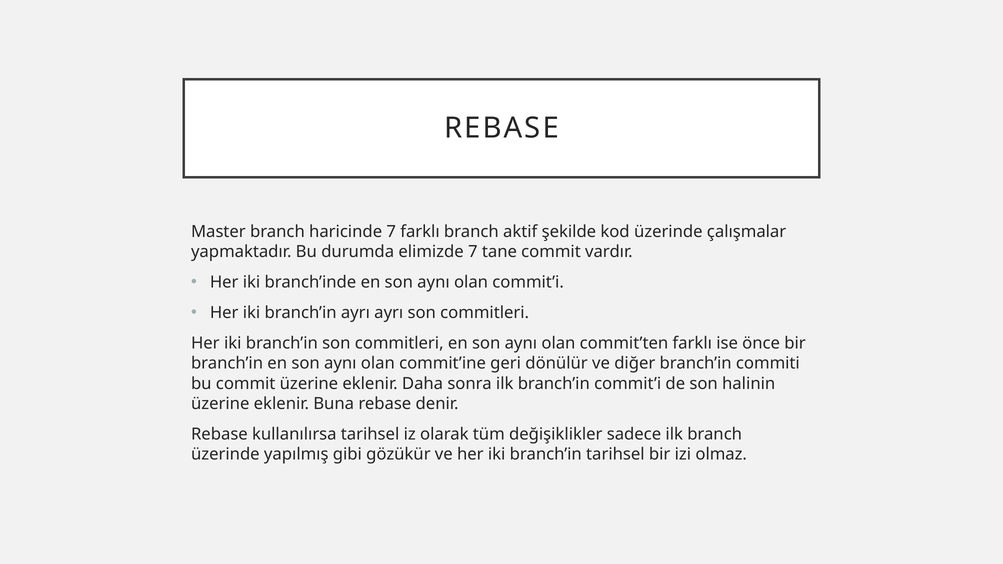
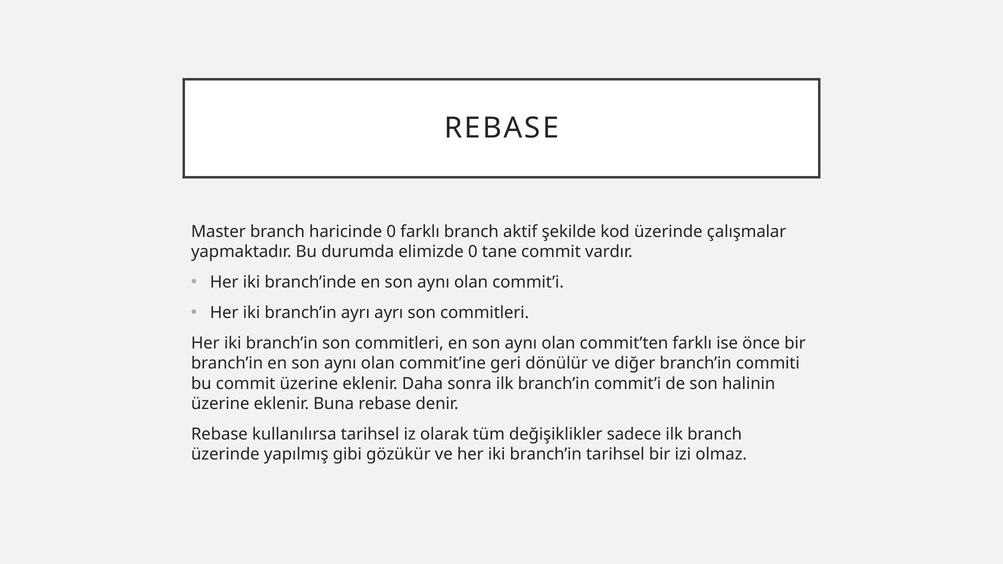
haricinde 7: 7 -> 0 (391, 232)
elimizde 7: 7 -> 0 (473, 252)
